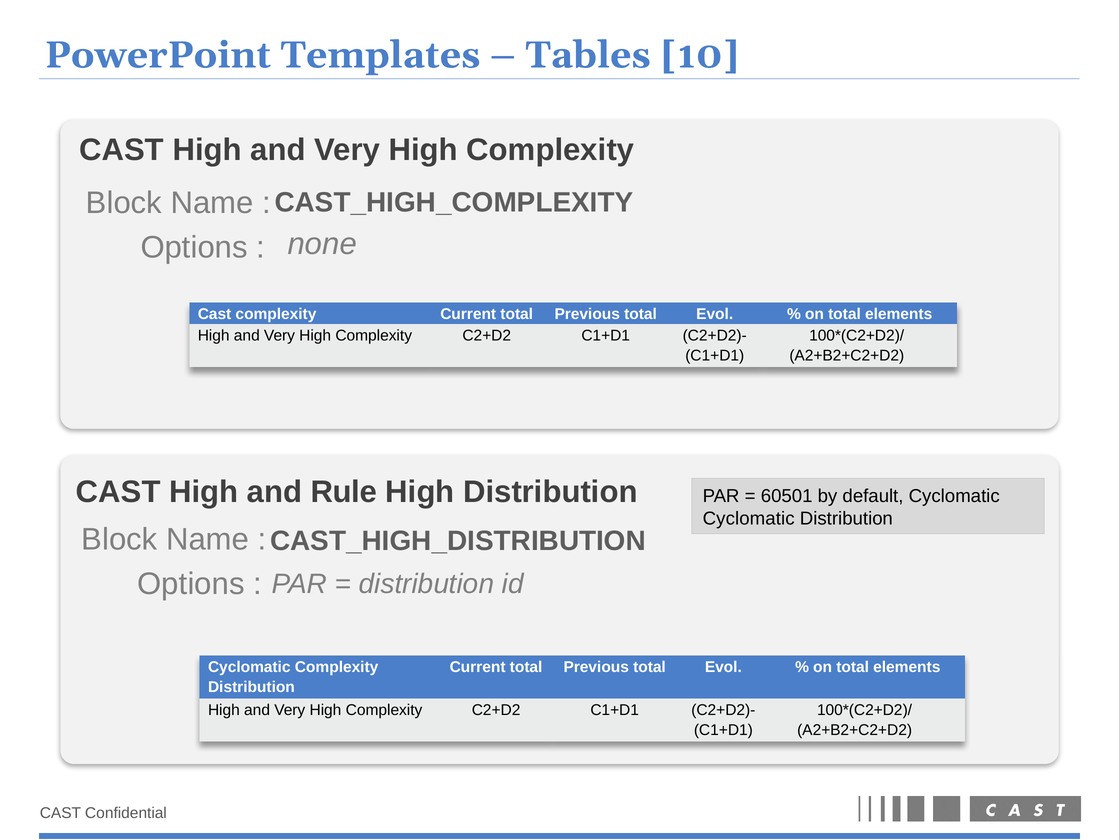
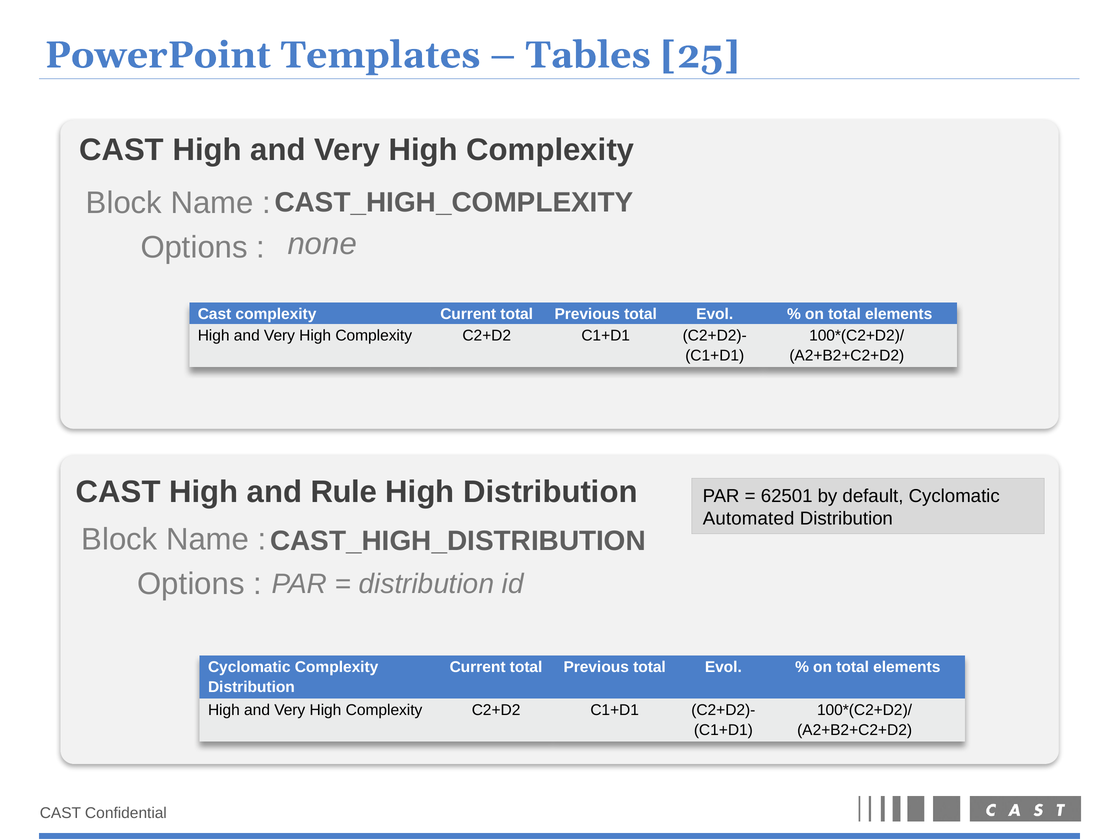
10: 10 -> 25 (700, 55)
60501: 60501 -> 62501 (787, 496)
Cyclomatic: Cyclomatic -> Automated (749, 518)
